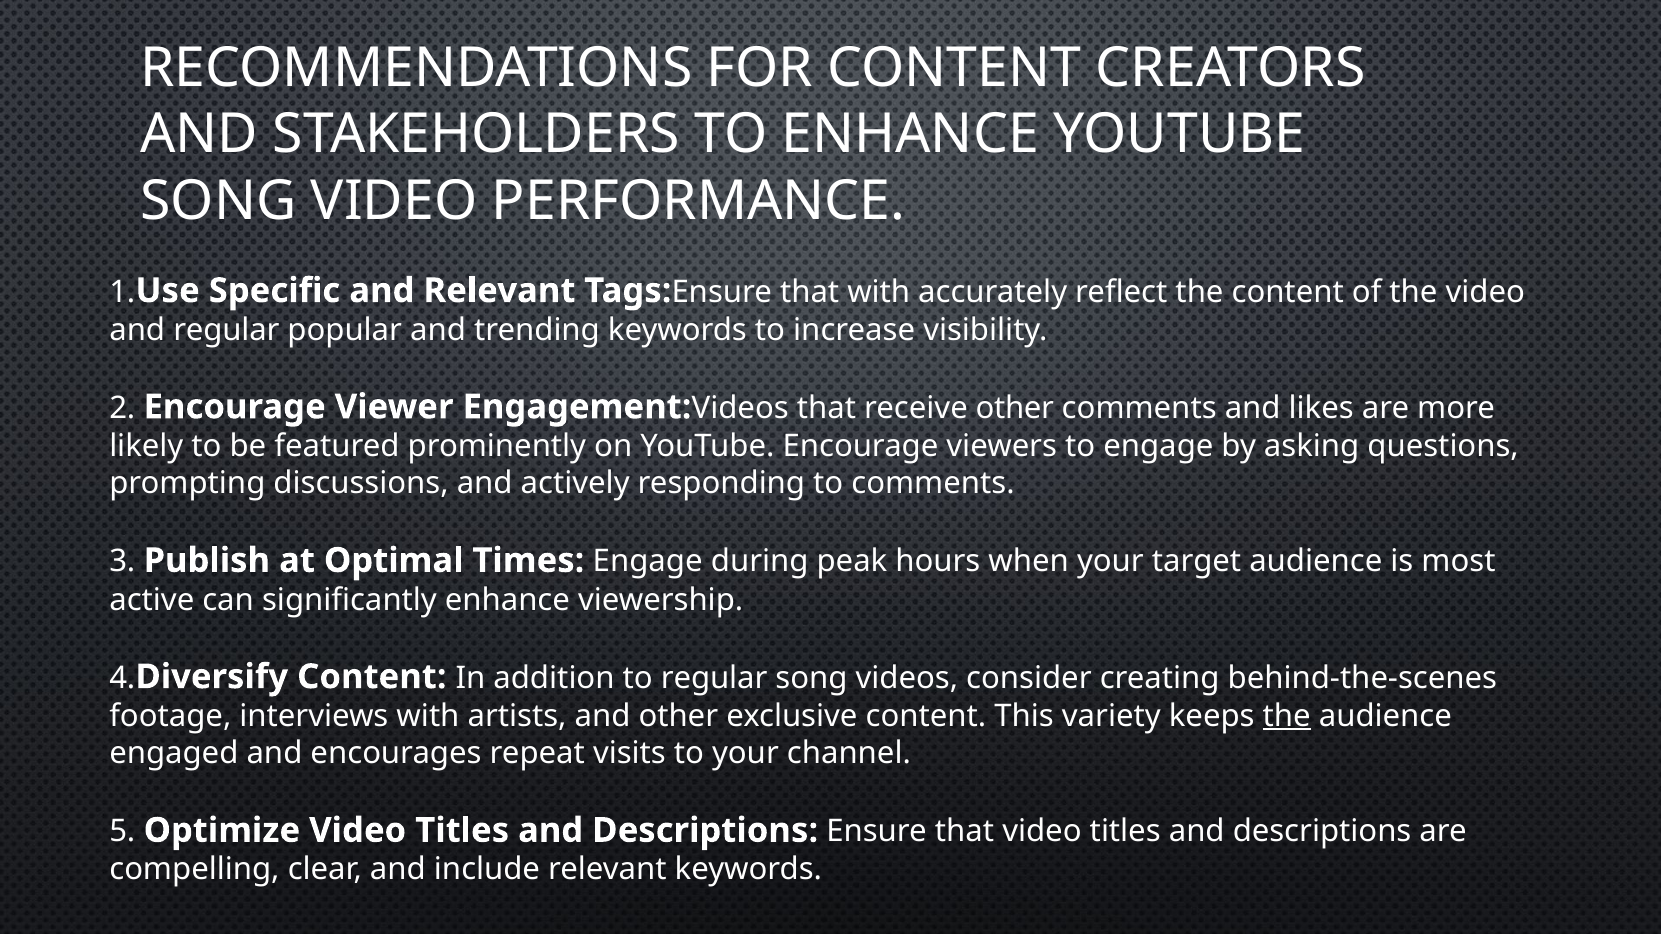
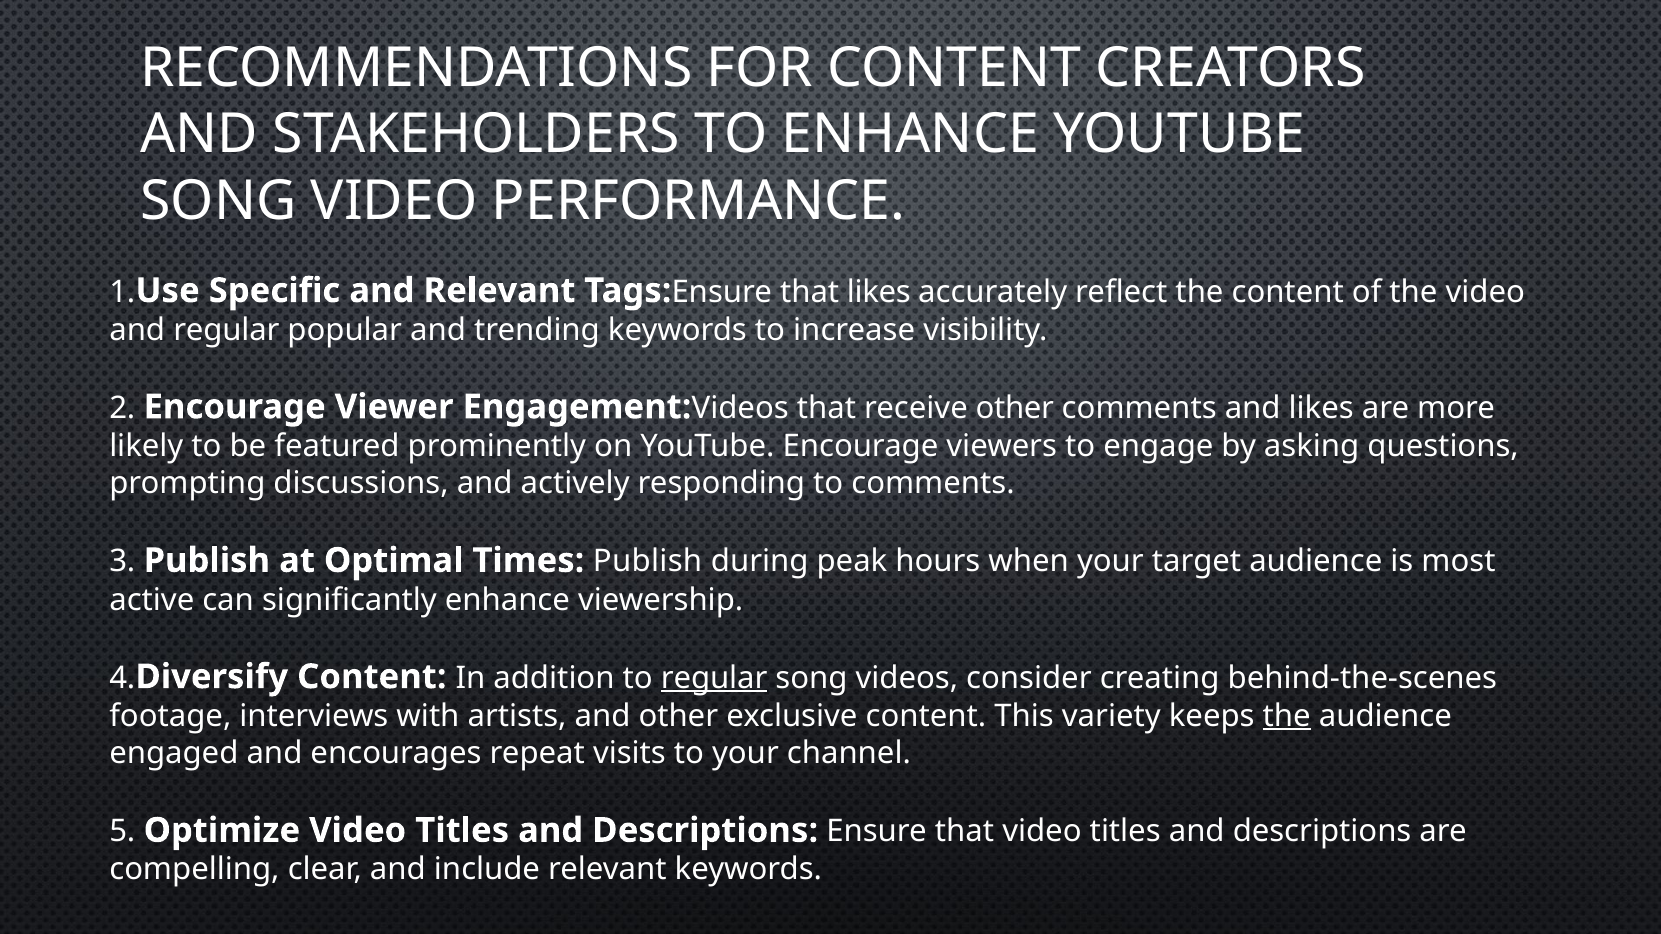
that with: with -> likes (879, 292)
Times Engage: Engage -> Publish (648, 562)
regular underline: none -> present (714, 678)
